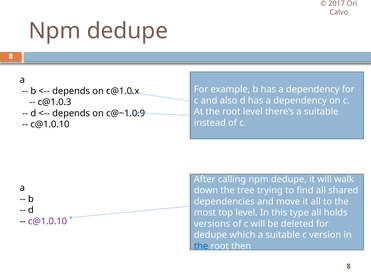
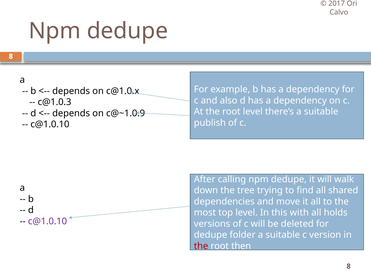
instead: instead -> publish (210, 123)
type: type -> with (299, 213)
which: which -> folder (243, 235)
the colour: blue -> red (201, 246)
